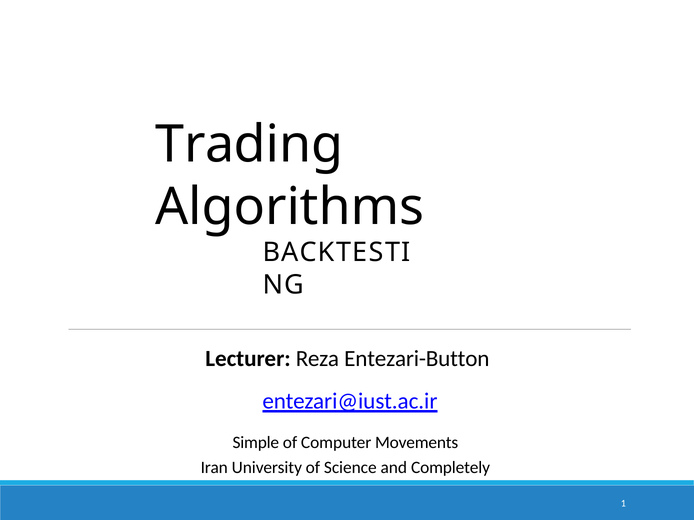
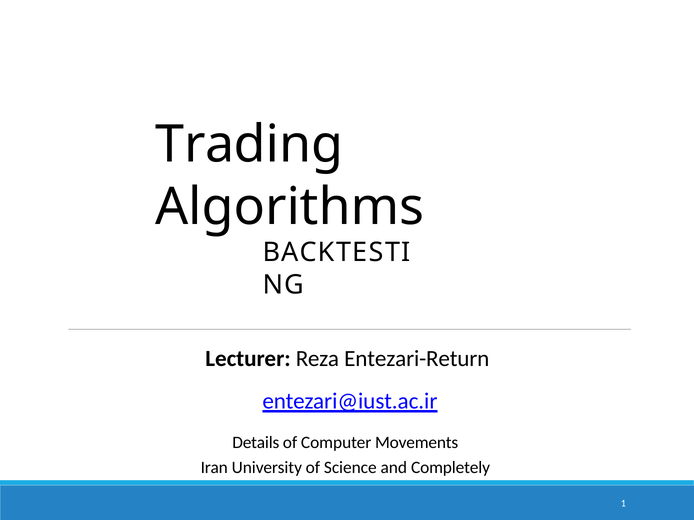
Entezari-Button: Entezari-Button -> Entezari-Return (417, 359)
Simple: Simple -> Details (256, 443)
